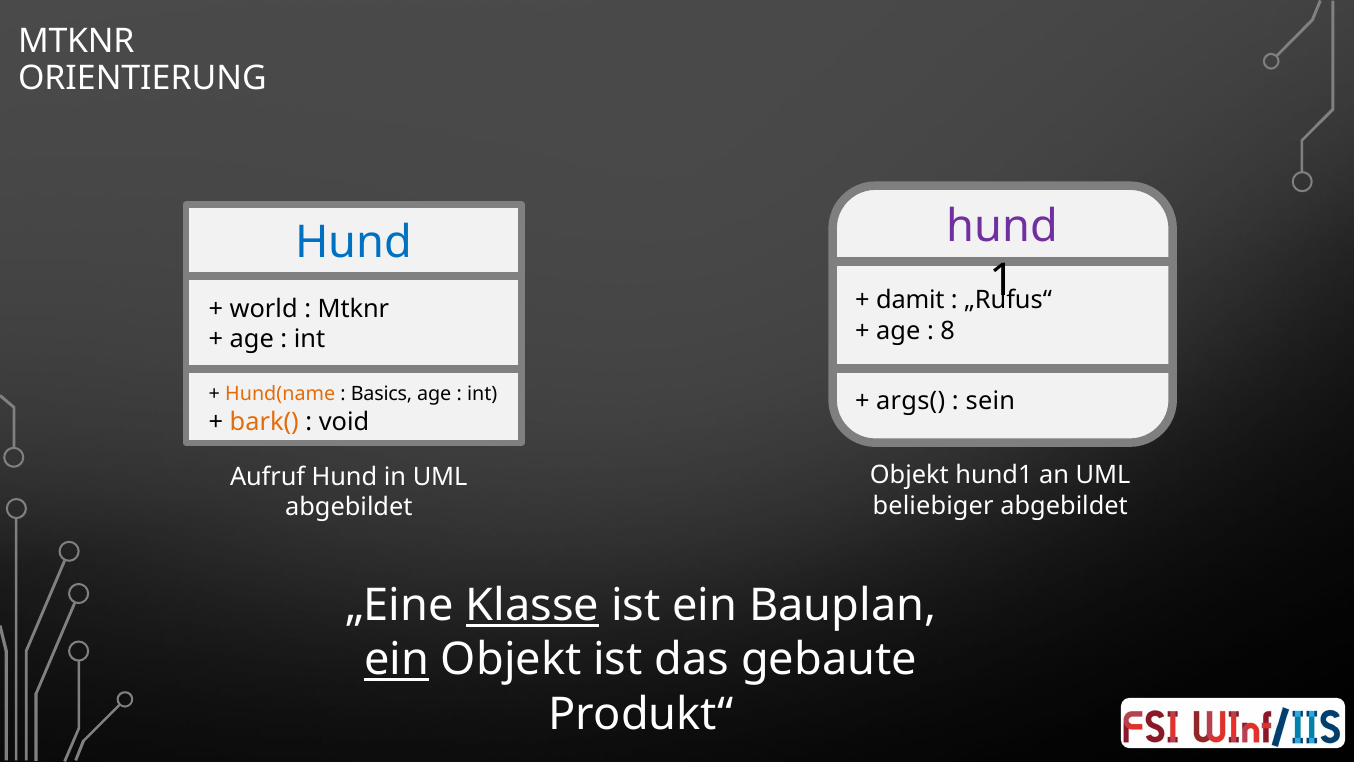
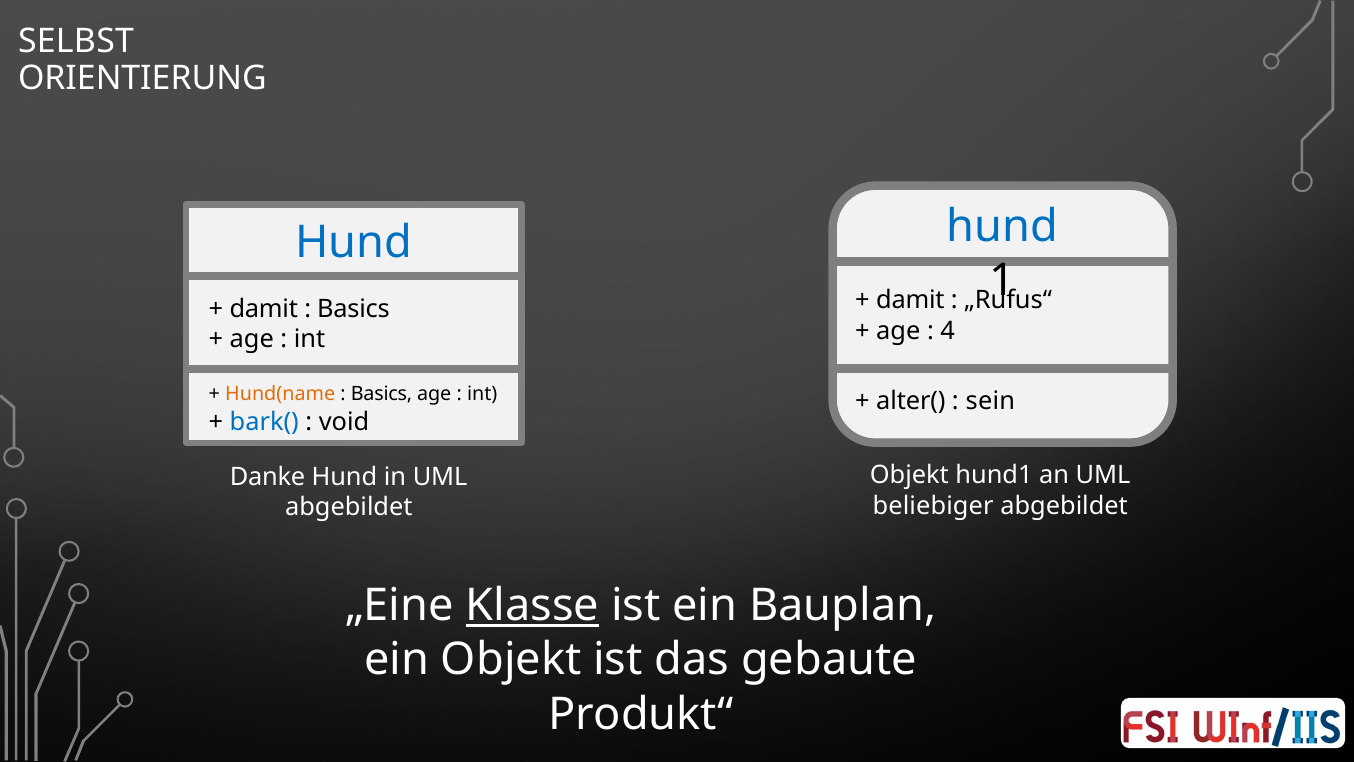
MTKNR: MTKNR -> SELBST (76, 41)
hund colour: purple -> blue (1003, 226)
world: world -> damit (264, 309)
Mtknr: Mtknr -> Basics (353, 309)
8: 8 -> 4 (948, 331)
args(: args( -> alter( (911, 401)
bark( colour: orange -> blue (264, 422)
Aufruf: Aufruf -> Danke (268, 477)
ein underline: present -> none (397, 660)
